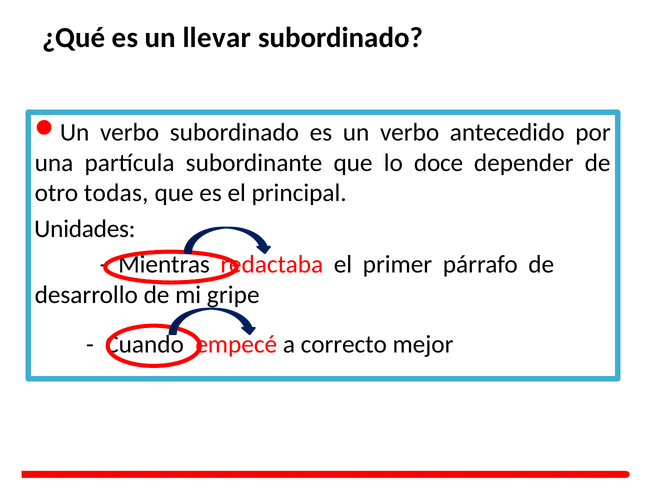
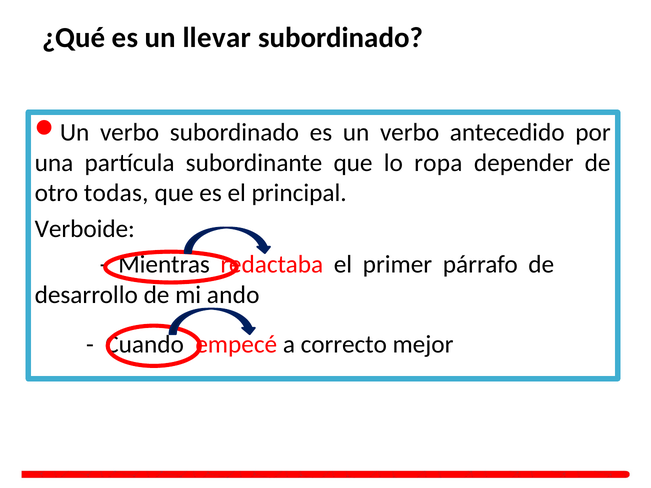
doce: doce -> ropa (438, 163)
Unidades: Unidades -> Verboide (85, 229)
gripe: gripe -> ando (233, 295)
